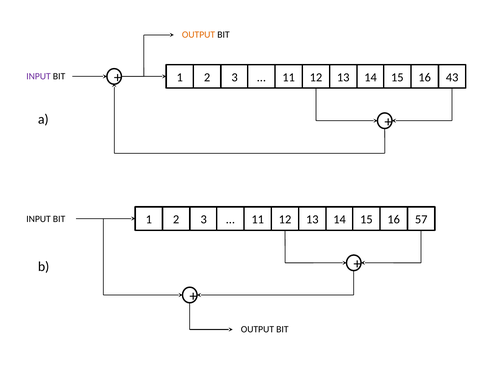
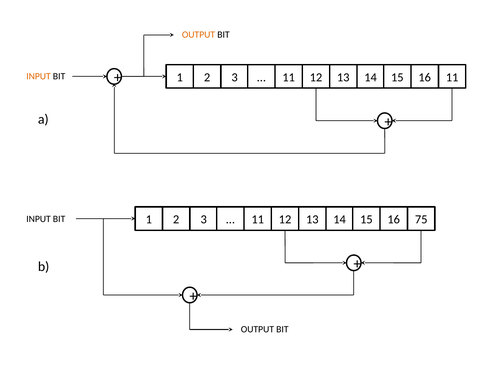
16 43: 43 -> 11 (452, 77)
INPUT colour: purple -> orange (39, 77)
57: 57 -> 75 (421, 220)
